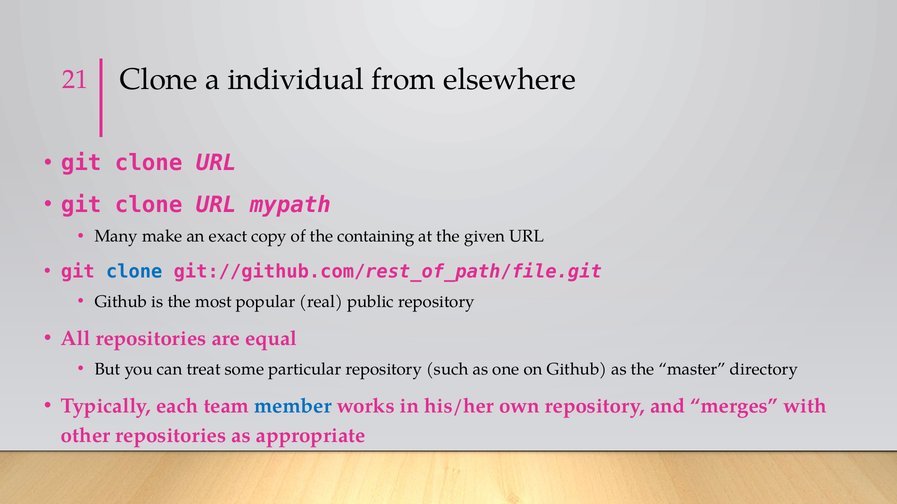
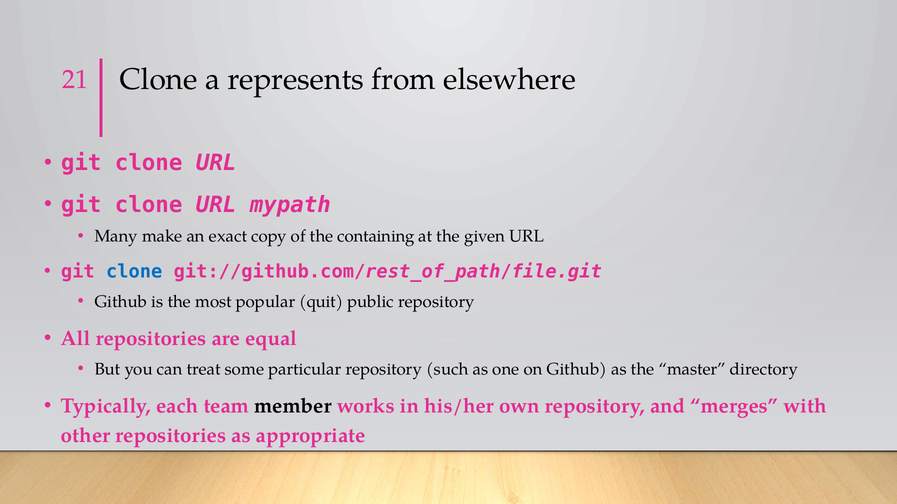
individual: individual -> represents (296, 80)
real: real -> quit (321, 302)
member colour: blue -> black (293, 407)
